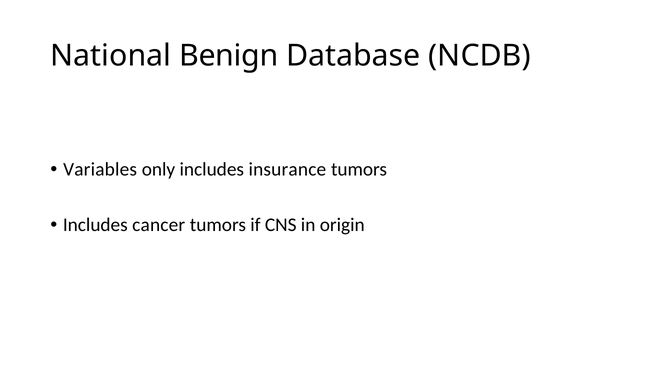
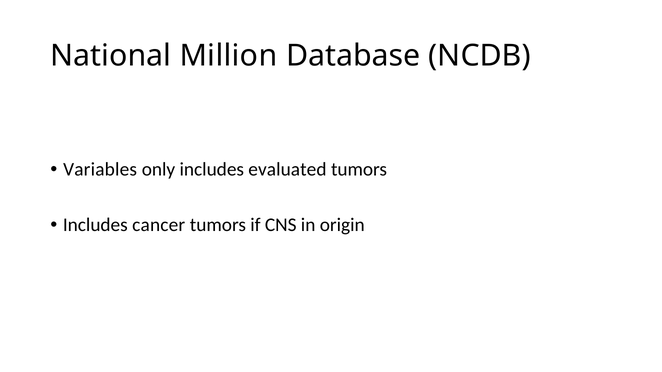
Benign: Benign -> Million (228, 56)
insurance: insurance -> evaluated (287, 170)
